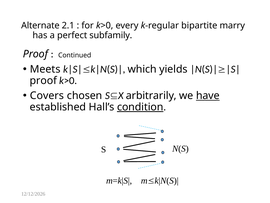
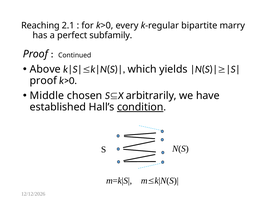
Alternate: Alternate -> Reaching (40, 25)
Meets: Meets -> Above (45, 69)
Covers: Covers -> Middle (47, 95)
have underline: present -> none (208, 95)
